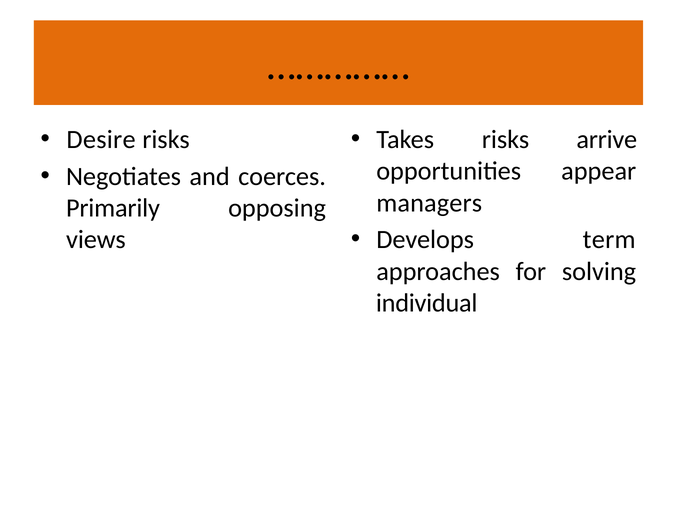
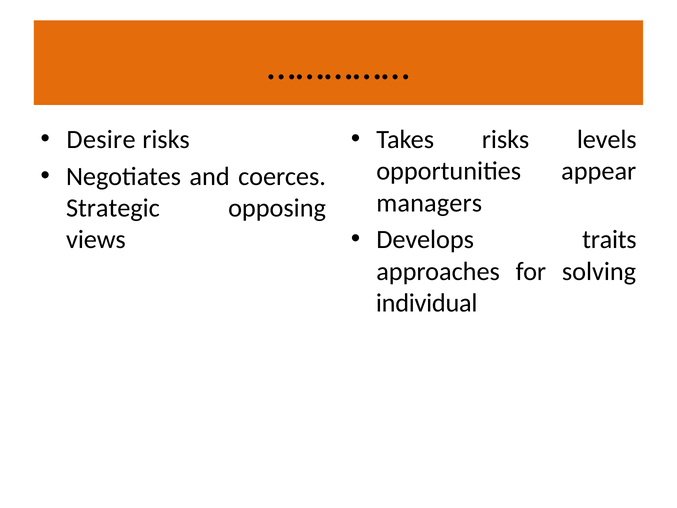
arrive: arrive -> levels (607, 140)
Primarily: Primarily -> Strategic (113, 208)
term: term -> traits (609, 240)
